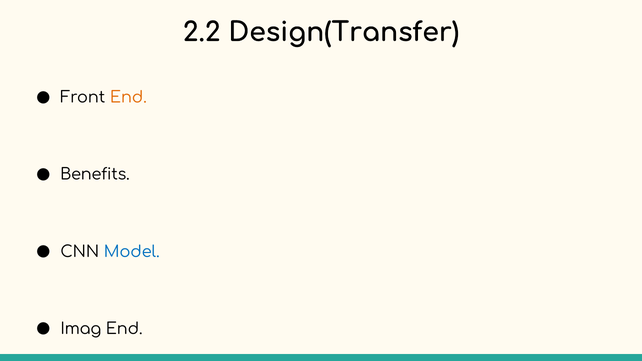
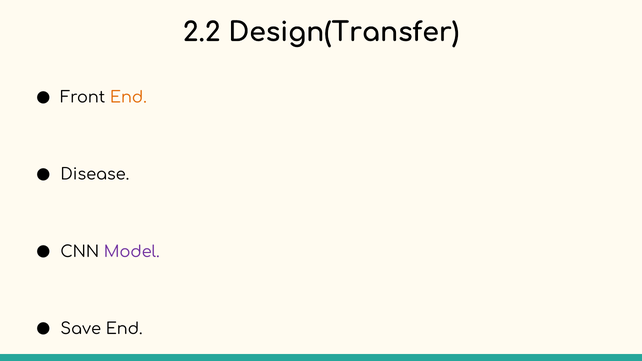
Benefits: Benefits -> Disease (95, 175)
Model colour: blue -> purple (132, 252)
Imag: Imag -> Save (81, 329)
